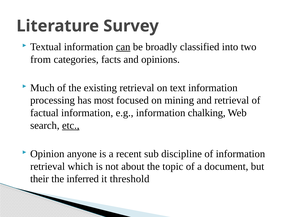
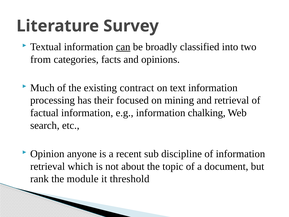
existing retrieval: retrieval -> contract (137, 88)
most: most -> their (104, 100)
etc underline: present -> none (71, 125)
their: their -> rank (39, 179)
inferred: inferred -> module (83, 179)
